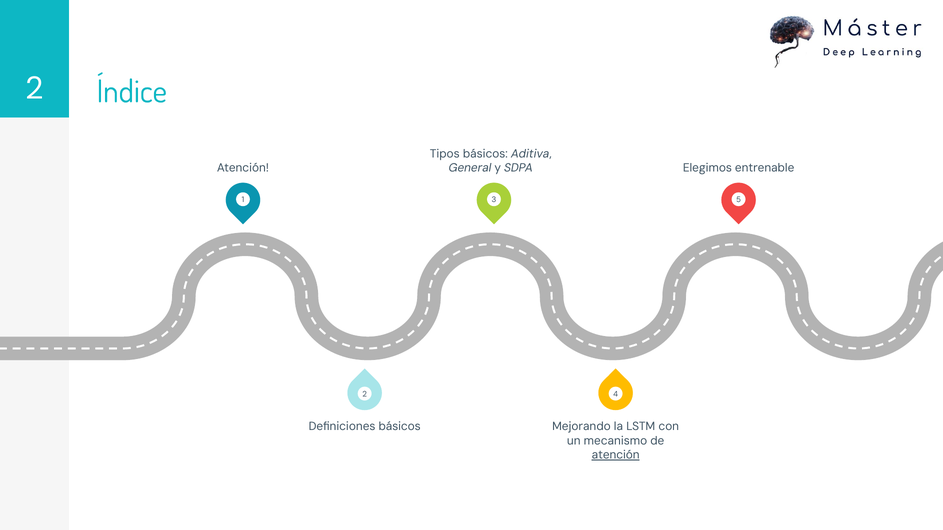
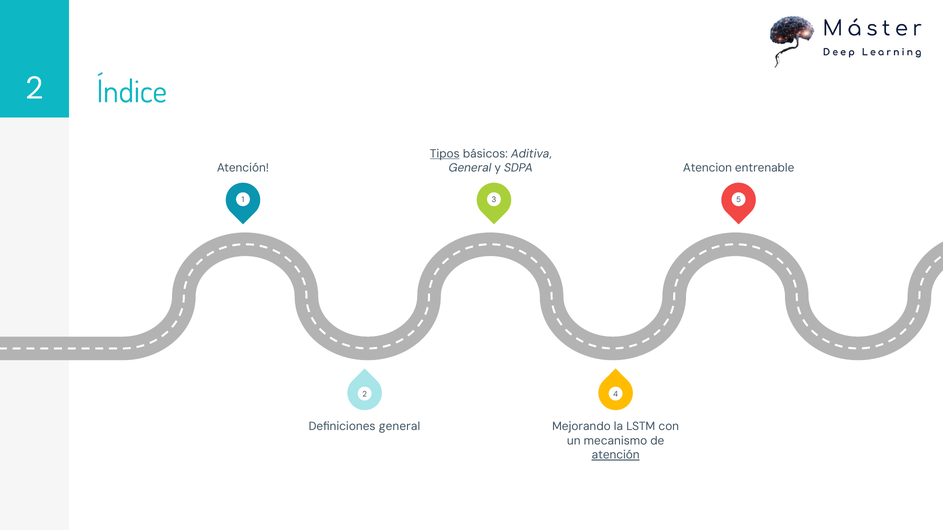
Tipos underline: none -> present (445, 154)
Elegimos: Elegimos -> Atencion (707, 168)
Definiciones básicos: básicos -> general (400, 427)
